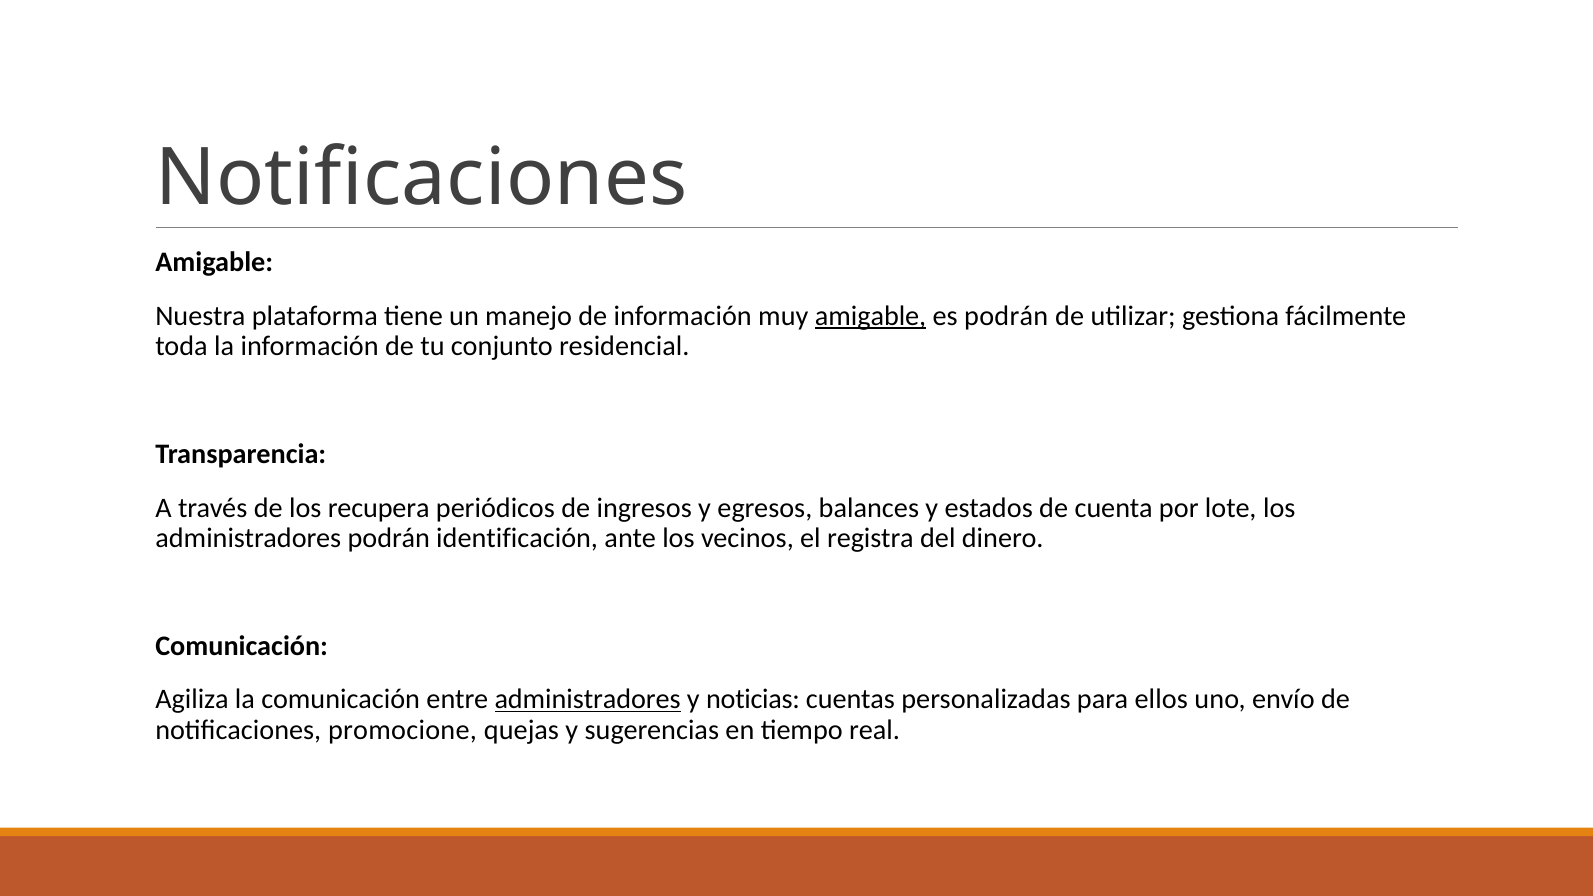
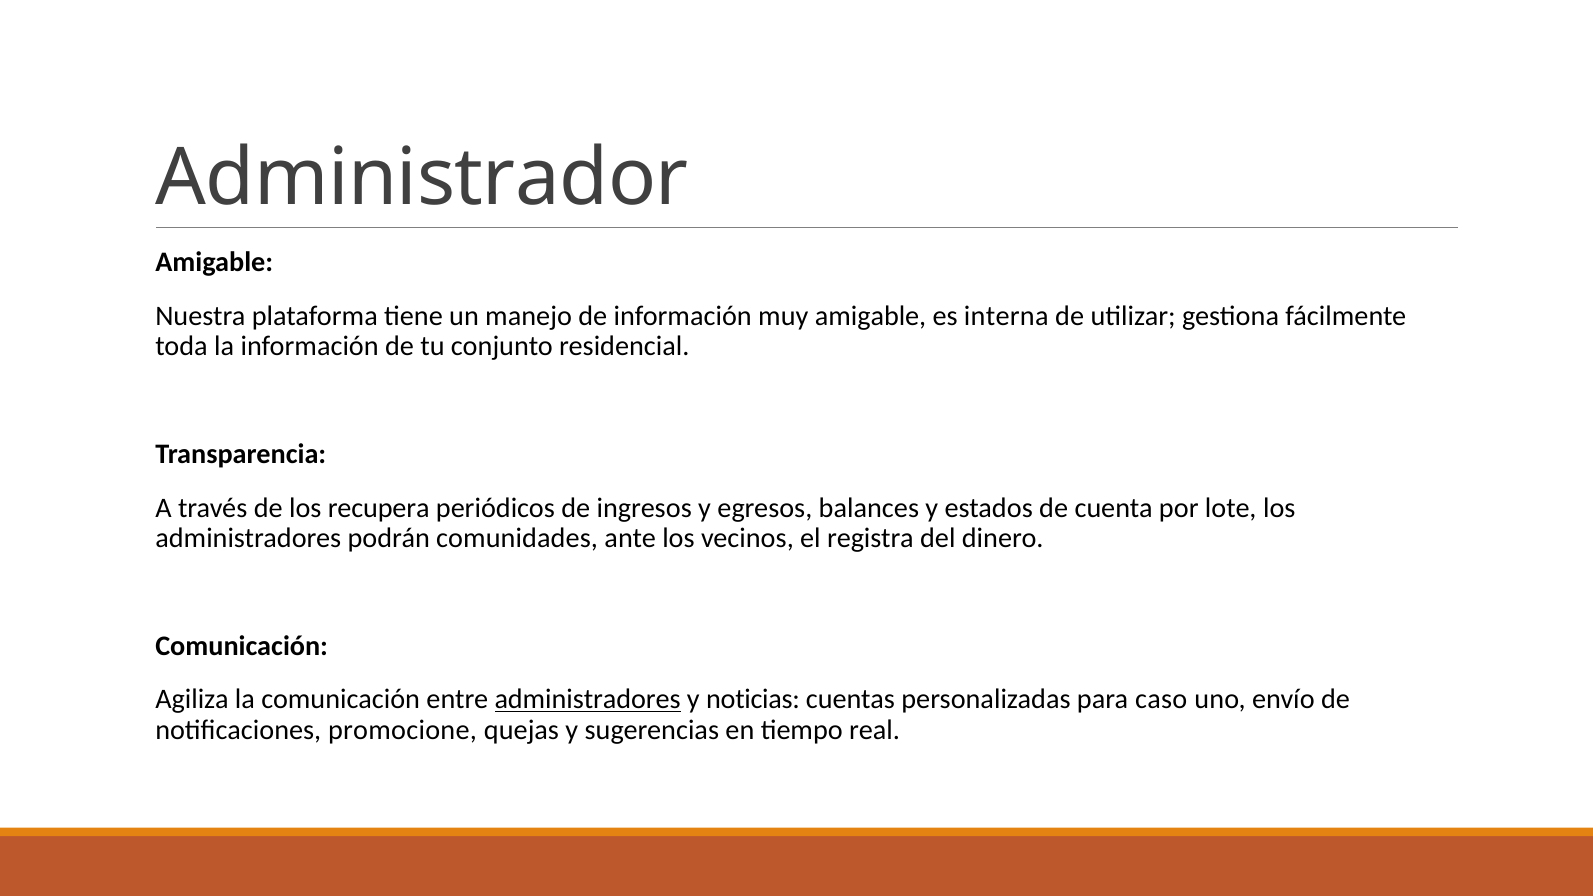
Notificaciones: Notificaciones -> Administrador (422, 178)
amigable underline: present -> none (871, 316)
es podrán: podrán -> interna (1006, 316)
identificación: identificación -> comunidades (517, 538)
ellos: ellos -> caso (1161, 700)
